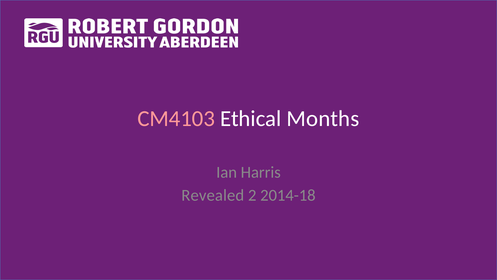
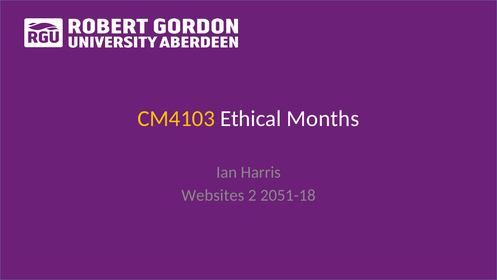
CM4103 colour: pink -> yellow (176, 118)
Revealed: Revealed -> Websites (213, 195)
2014-18: 2014-18 -> 2051-18 (288, 195)
